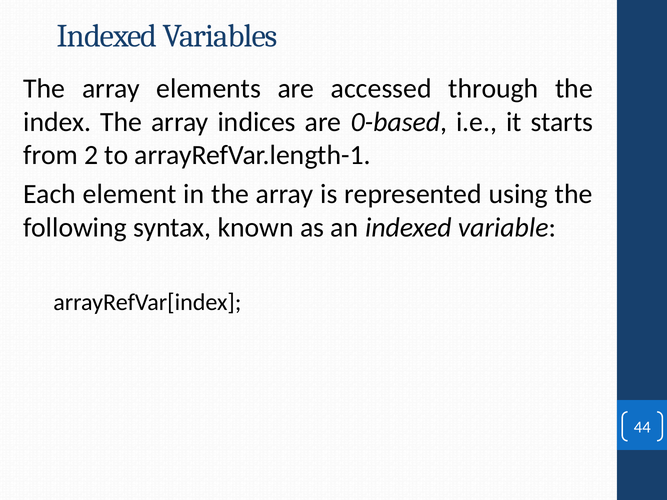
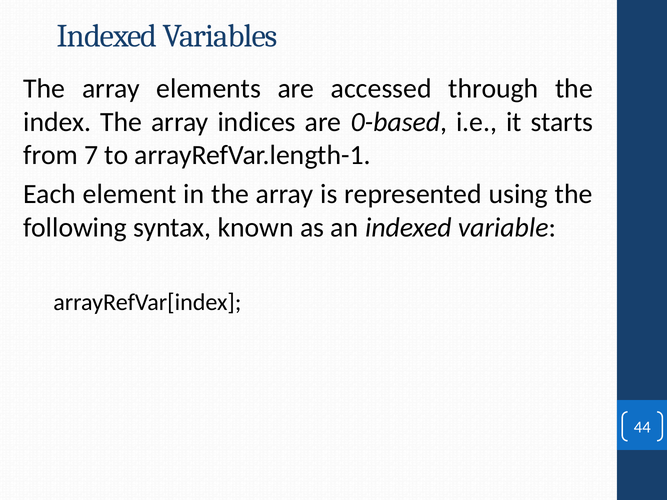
2: 2 -> 7 (91, 155)
